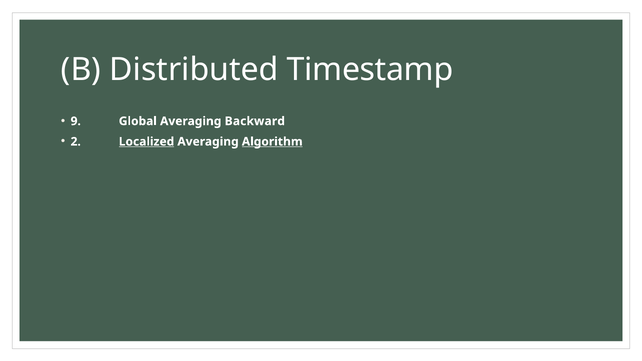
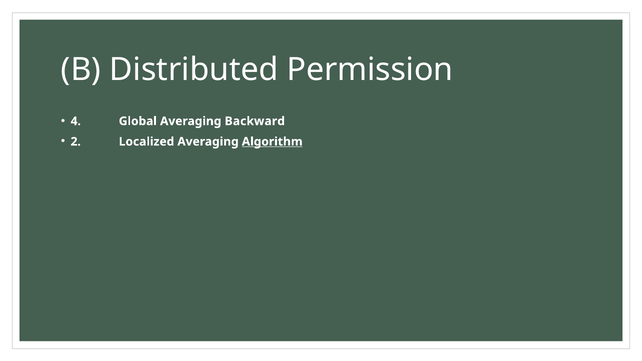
Timestamp: Timestamp -> Permission (370, 70)
9: 9 -> 4 (76, 121)
Localized underline: present -> none (146, 142)
